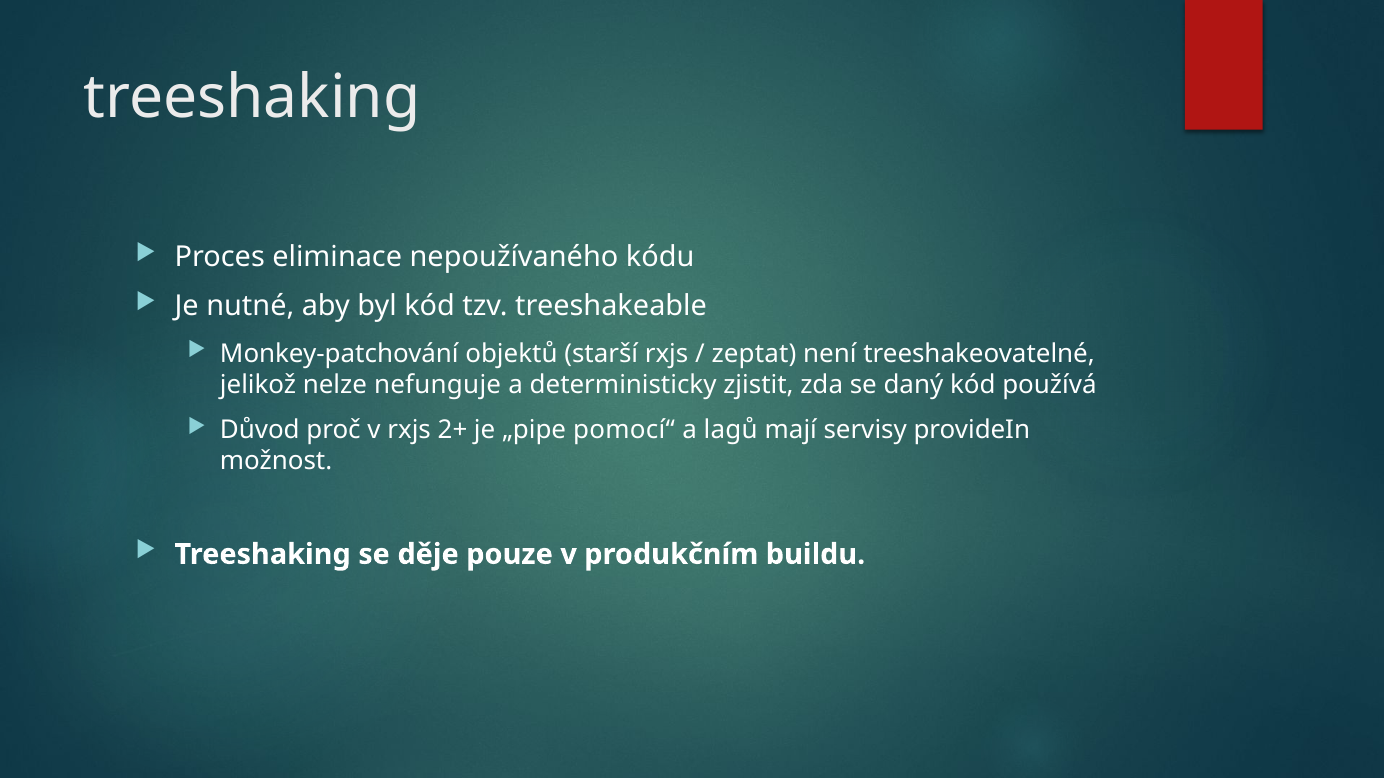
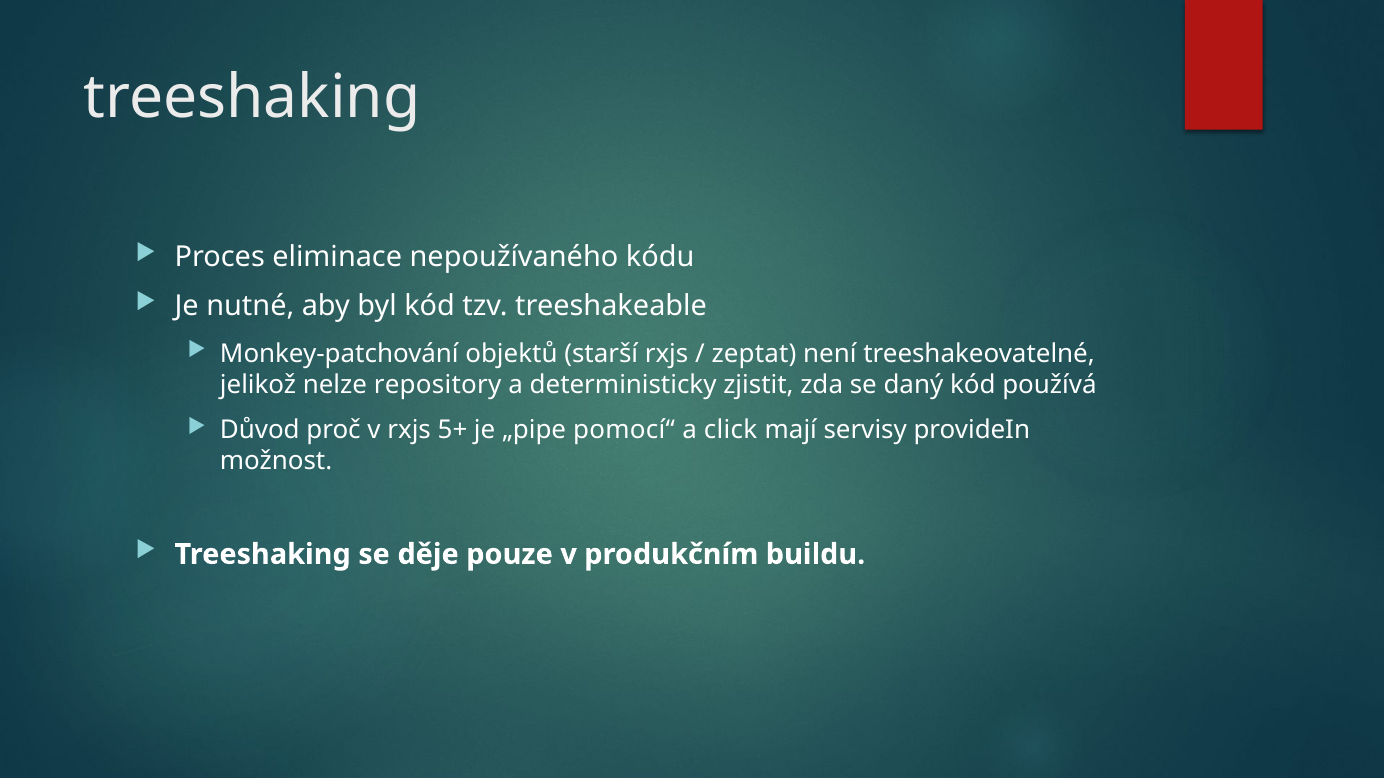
nefunguje: nefunguje -> repository (438, 385)
2+: 2+ -> 5+ (453, 430)
lagů: lagů -> click (731, 430)
